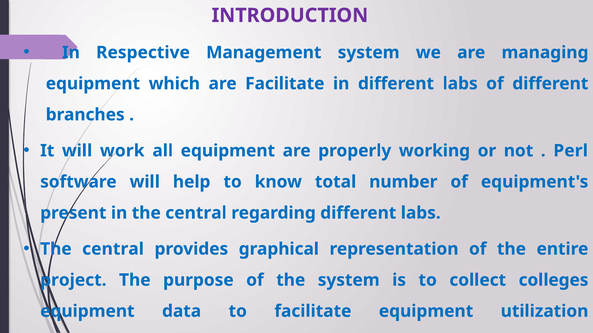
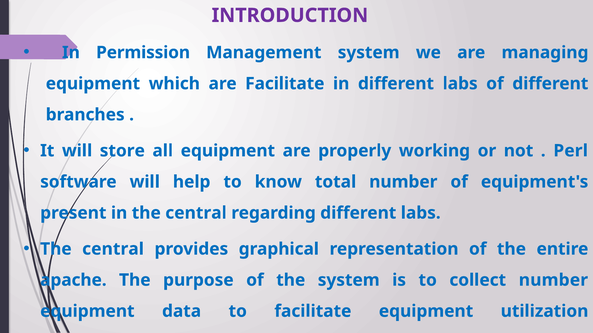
Respective: Respective -> Permission (143, 53)
work: work -> store (122, 151)
project: project -> apache (73, 281)
collect colleges: colleges -> number (553, 281)
